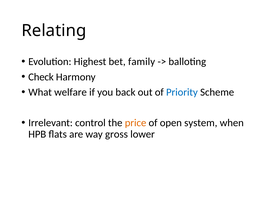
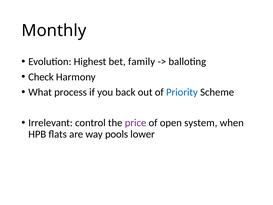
Relating: Relating -> Monthly (54, 31)
welfare: welfare -> process (71, 92)
price colour: orange -> purple (136, 123)
gross: gross -> pools (117, 134)
